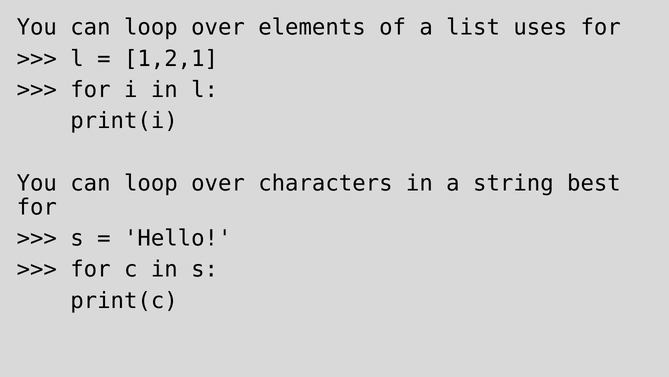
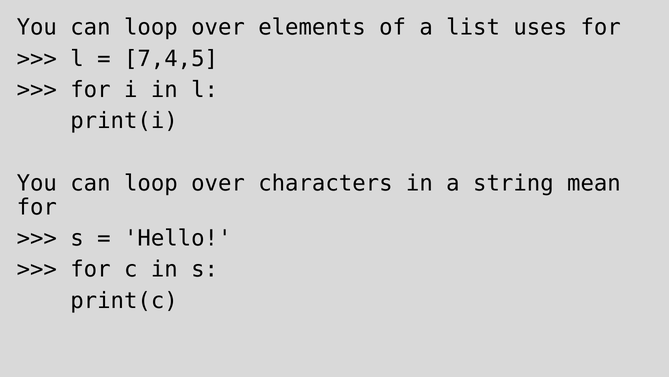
1,2,1: 1,2,1 -> 7,4,5 (171, 59)
best: best -> mean (594, 183)
